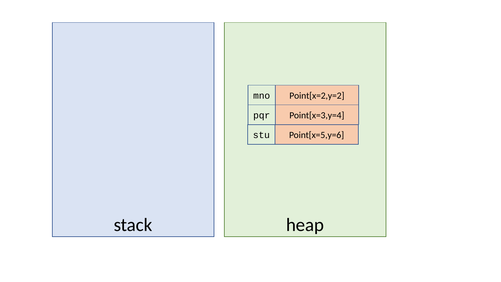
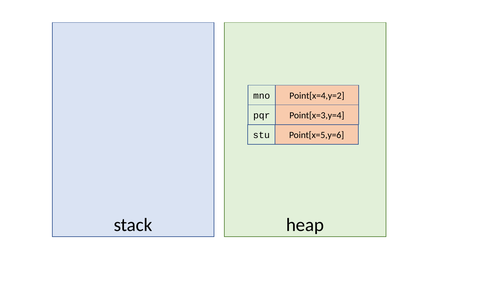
Point[x=2,y=2: Point[x=2,y=2 -> Point[x=4,y=2 (317, 96)
